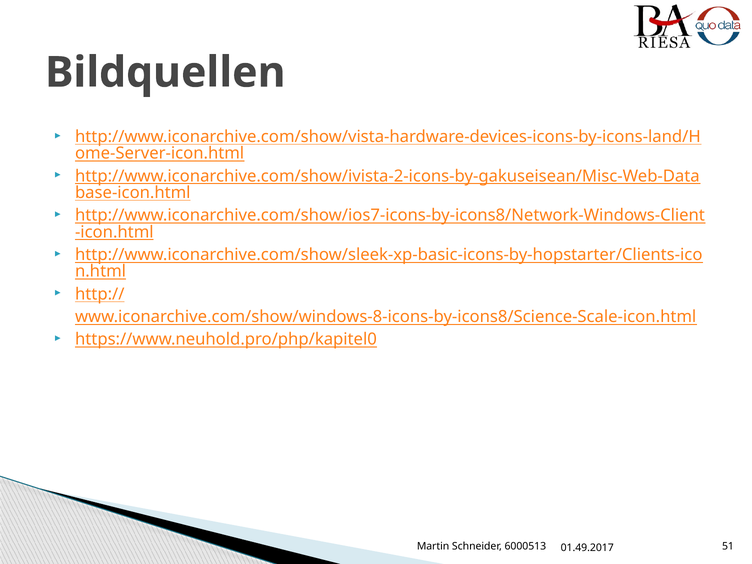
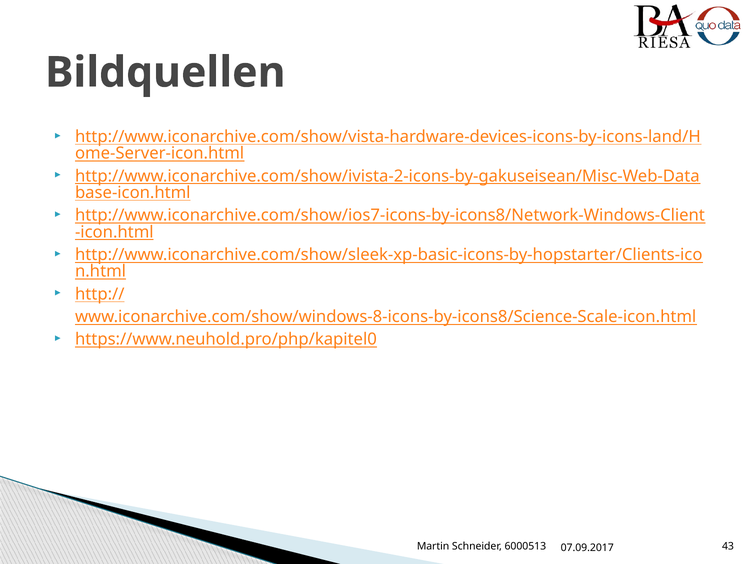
51: 51 -> 43 (728, 546)
01.49.2017: 01.49.2017 -> 07.09.2017 (587, 548)
